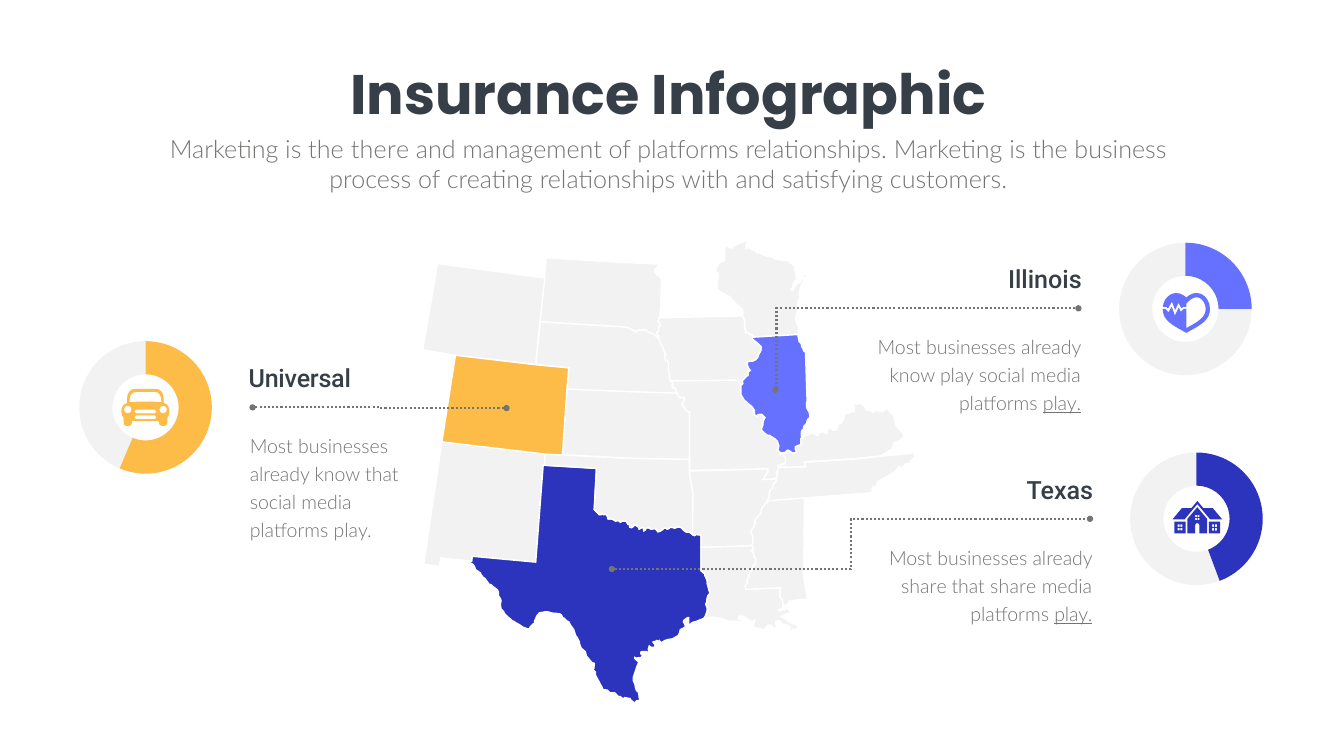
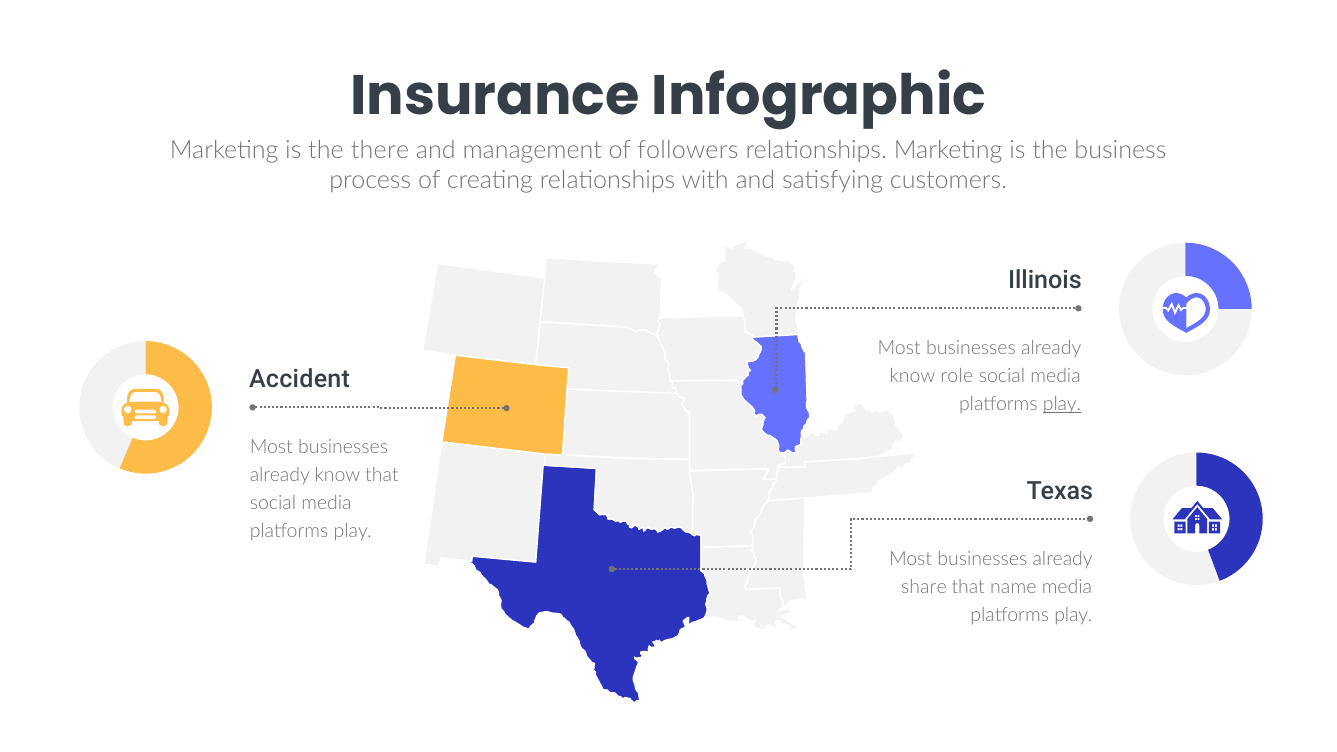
of platforms: platforms -> followers (688, 150)
know play: play -> role (957, 376)
Universal: Universal -> Accident (300, 380)
that share: share -> name (1013, 587)
play underline: present -> none (1073, 615)
